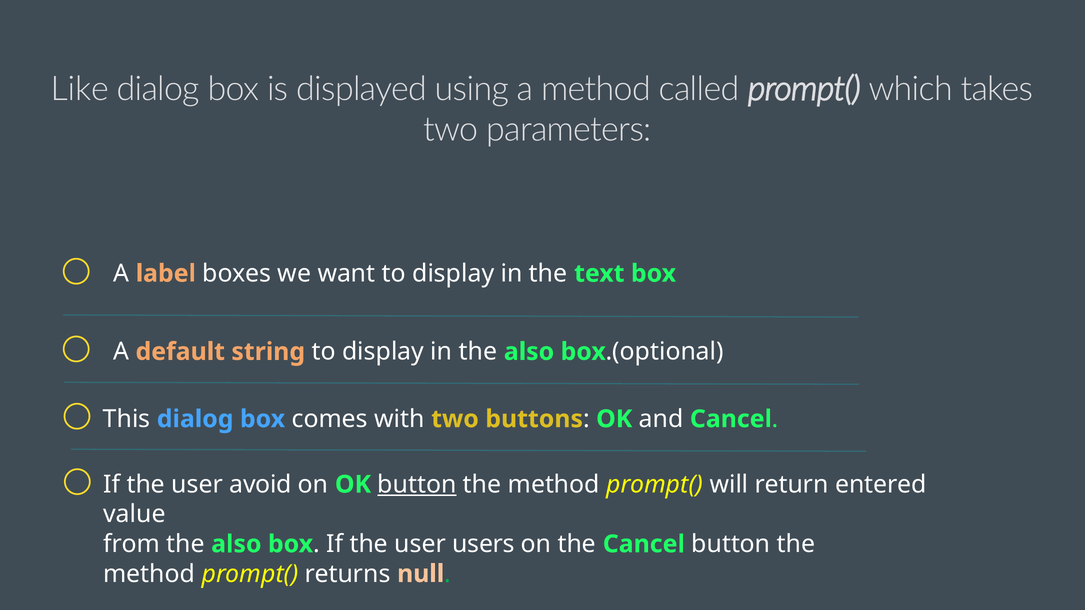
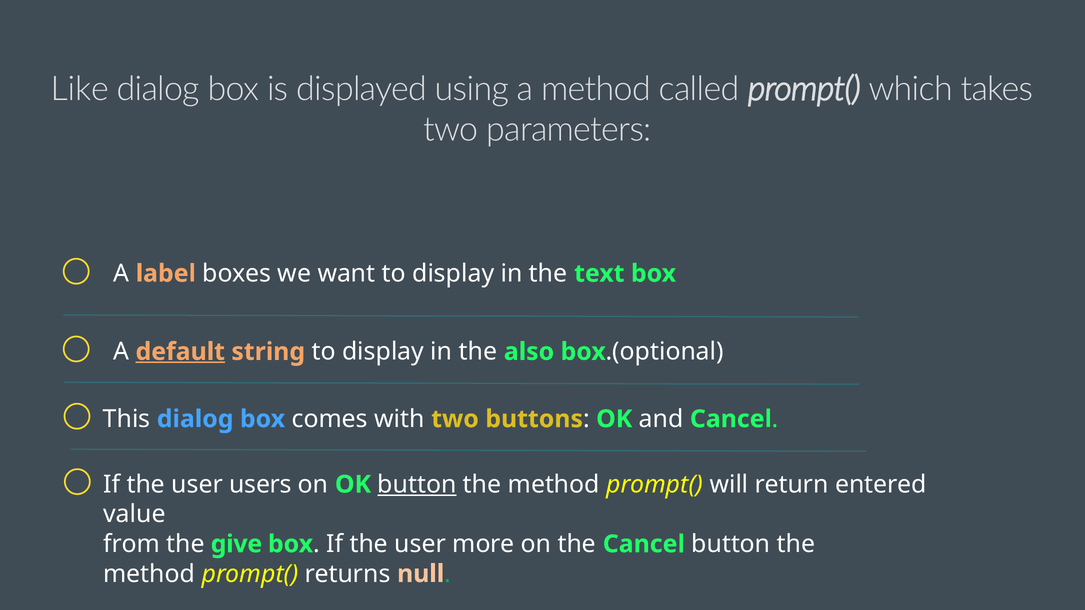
default underline: none -> present (180, 352)
avoid: avoid -> users (260, 485)
from the also: also -> give (236, 544)
users: users -> more (483, 544)
